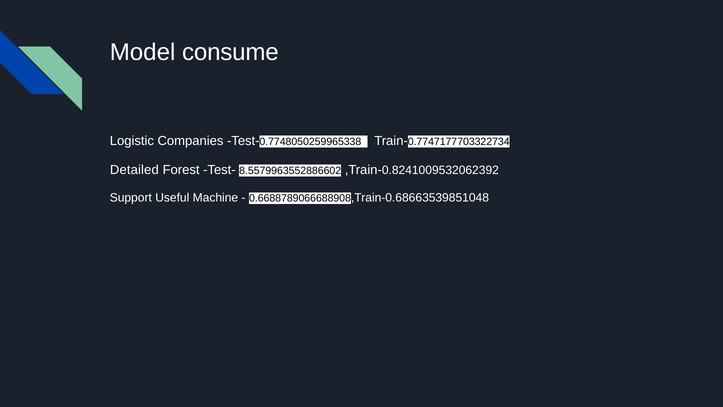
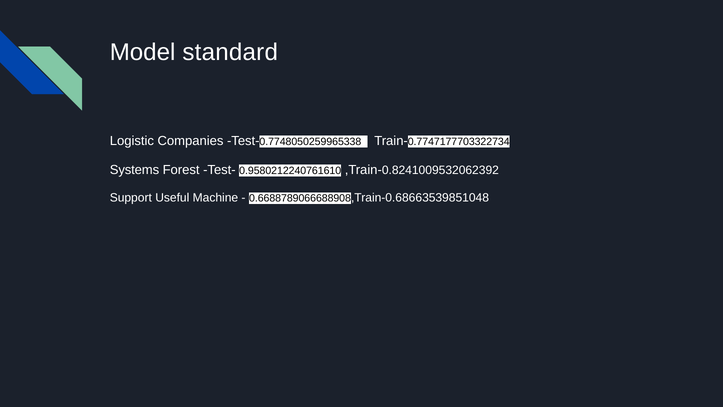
consume: consume -> standard (230, 52)
Detailed: Detailed -> Systems (134, 170)
8.5579963552886602: 8.5579963552886602 -> 0.9580212240761610 (290, 170)
